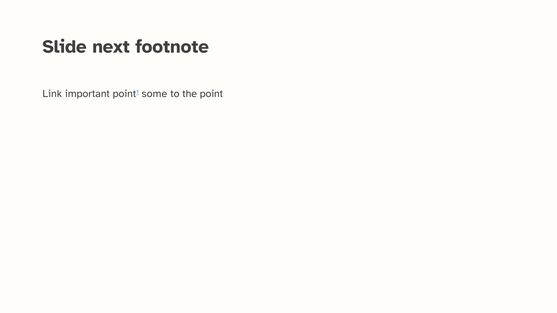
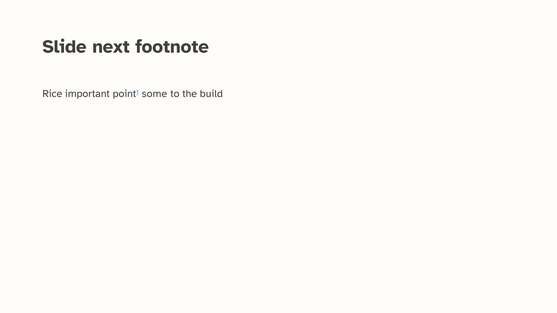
Link: Link -> Rice (52, 94)
point: point -> build (211, 94)
